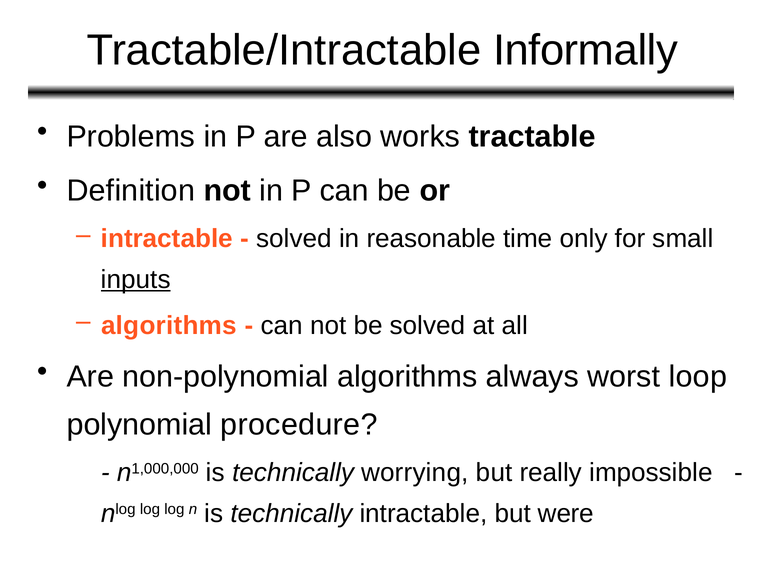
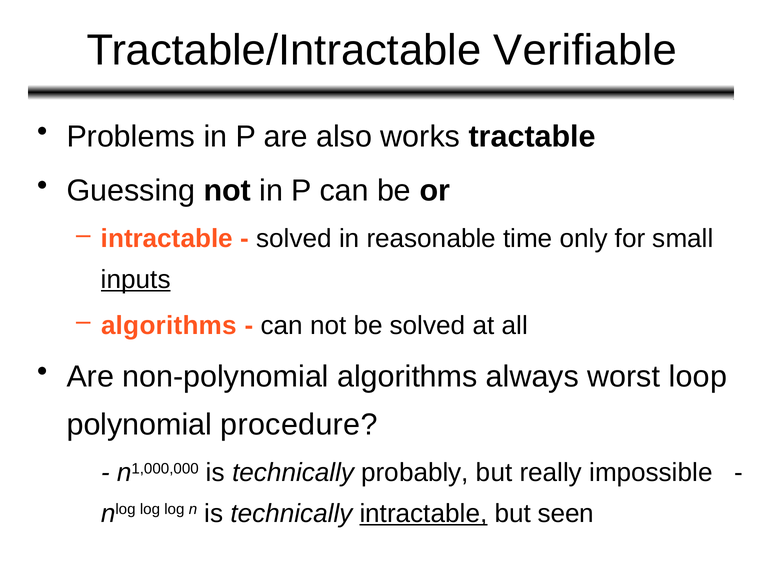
Informally: Informally -> Verifiable (585, 50)
Definition: Definition -> Guessing (131, 191)
worrying: worrying -> probably (415, 473)
intractable underline: none -> present (423, 513)
were: were -> seen (566, 513)
